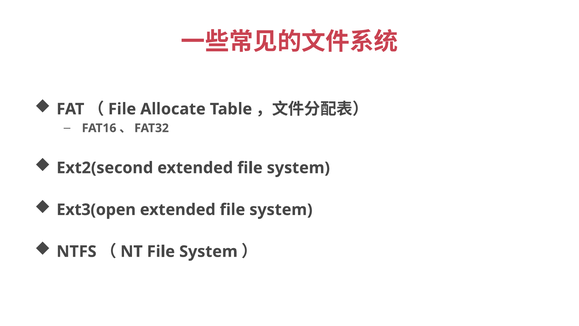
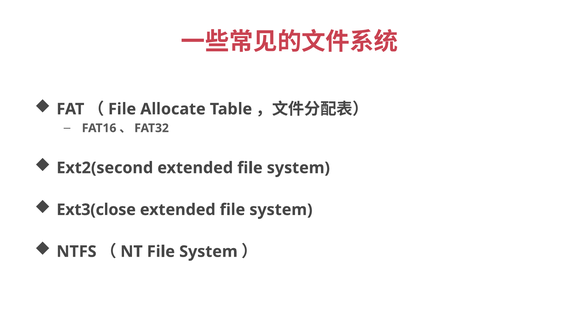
Ext3(open: Ext3(open -> Ext3(close (96, 210)
